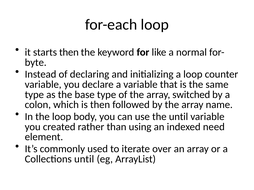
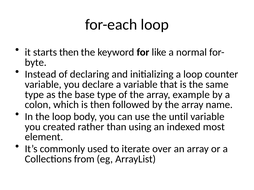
switched: switched -> example (191, 95)
need: need -> most (214, 127)
Collections until: until -> from (84, 159)
